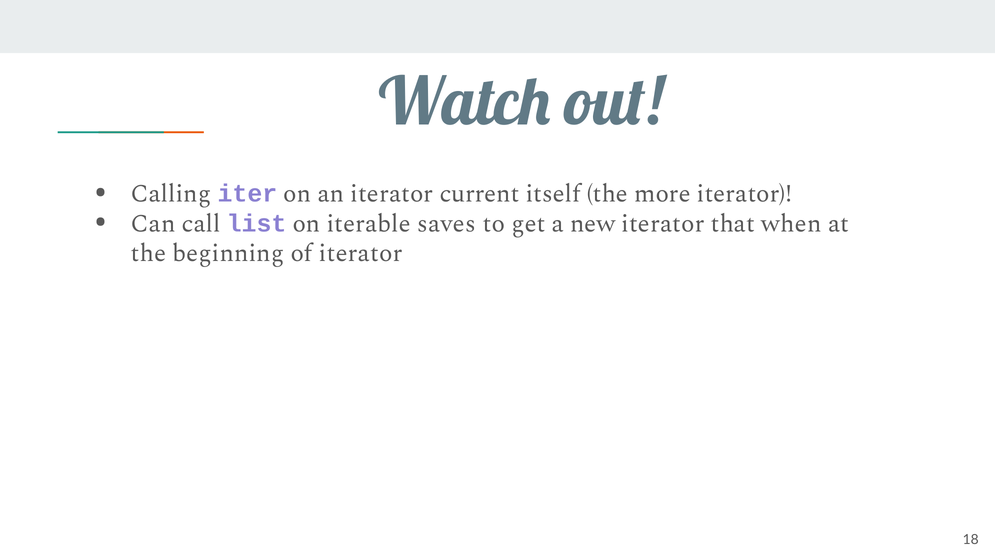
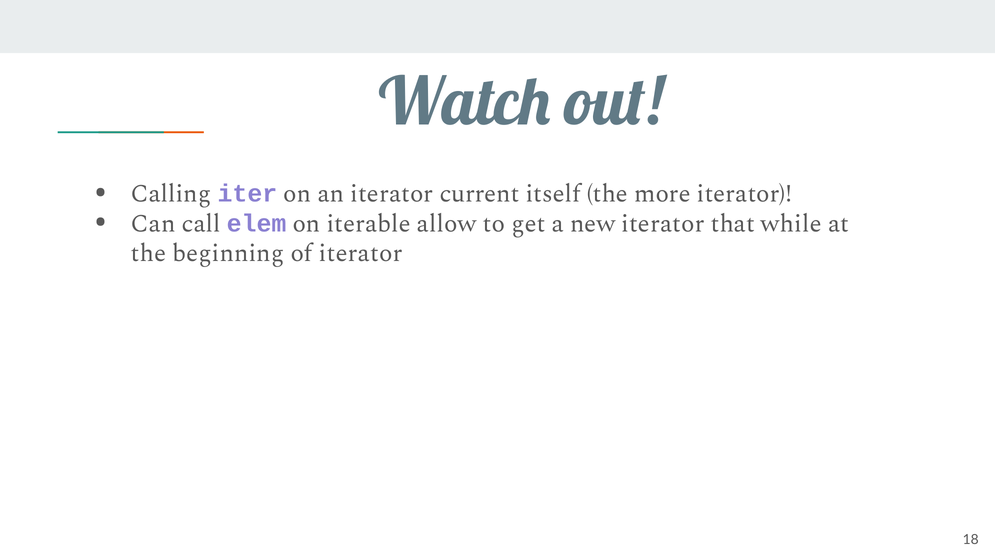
list: list -> elem (257, 223)
saves: saves -> allow (447, 223)
when: when -> while (791, 223)
